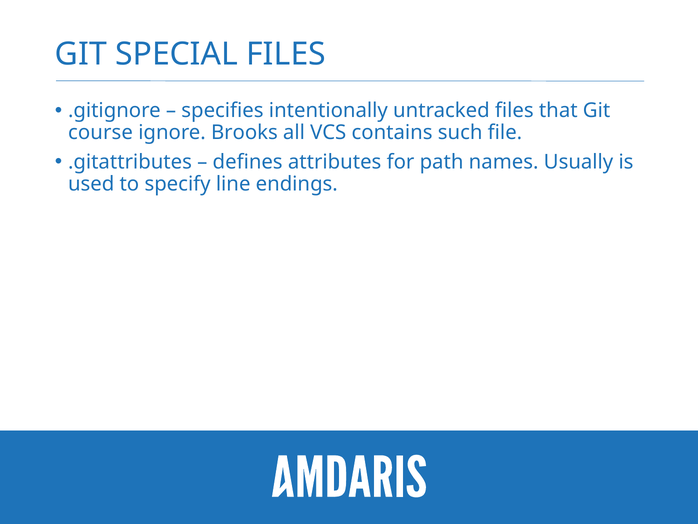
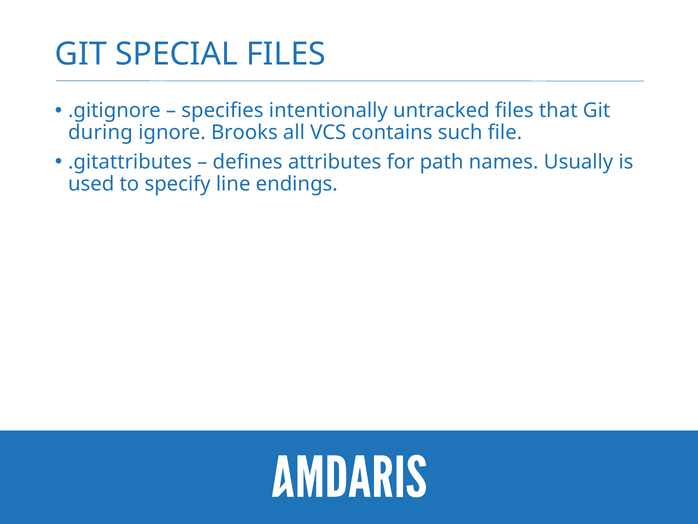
course: course -> during (100, 133)
